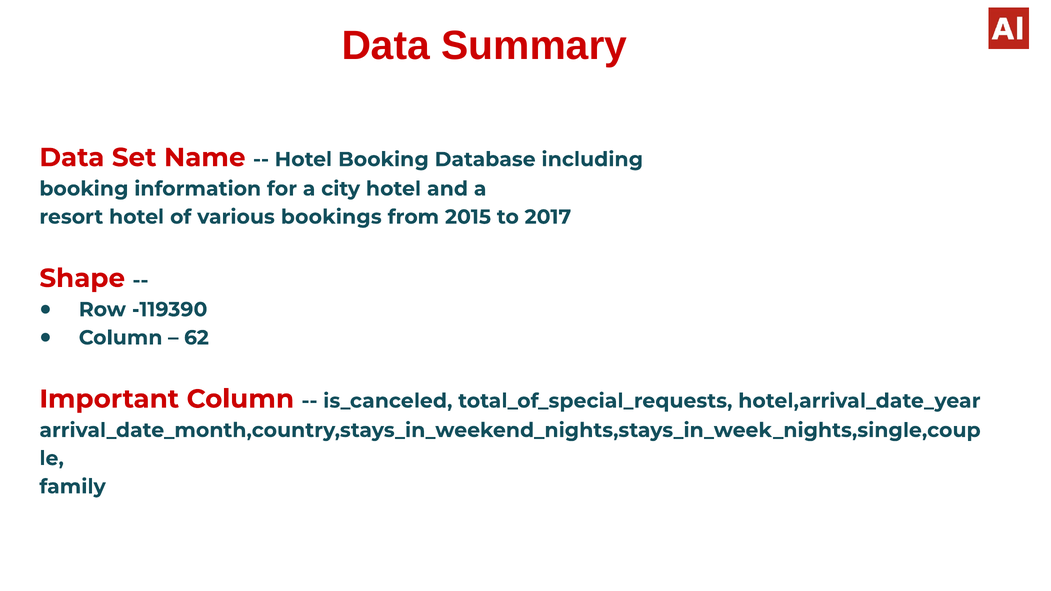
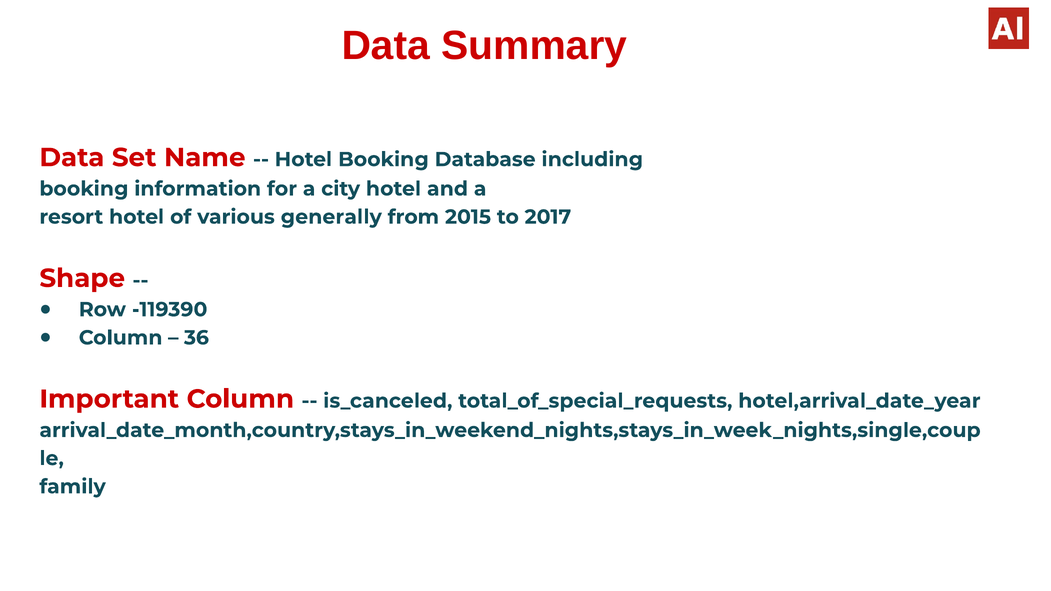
bookings: bookings -> generally (331, 217)
62: 62 -> 36 (196, 338)
